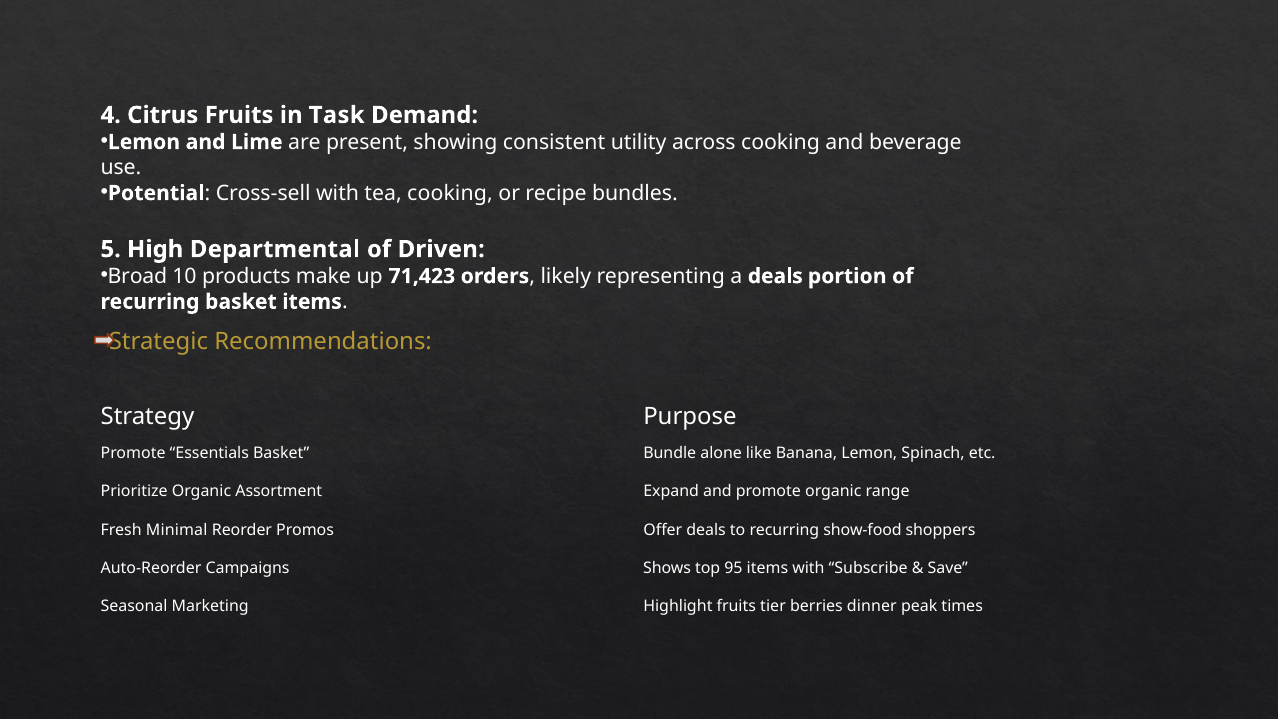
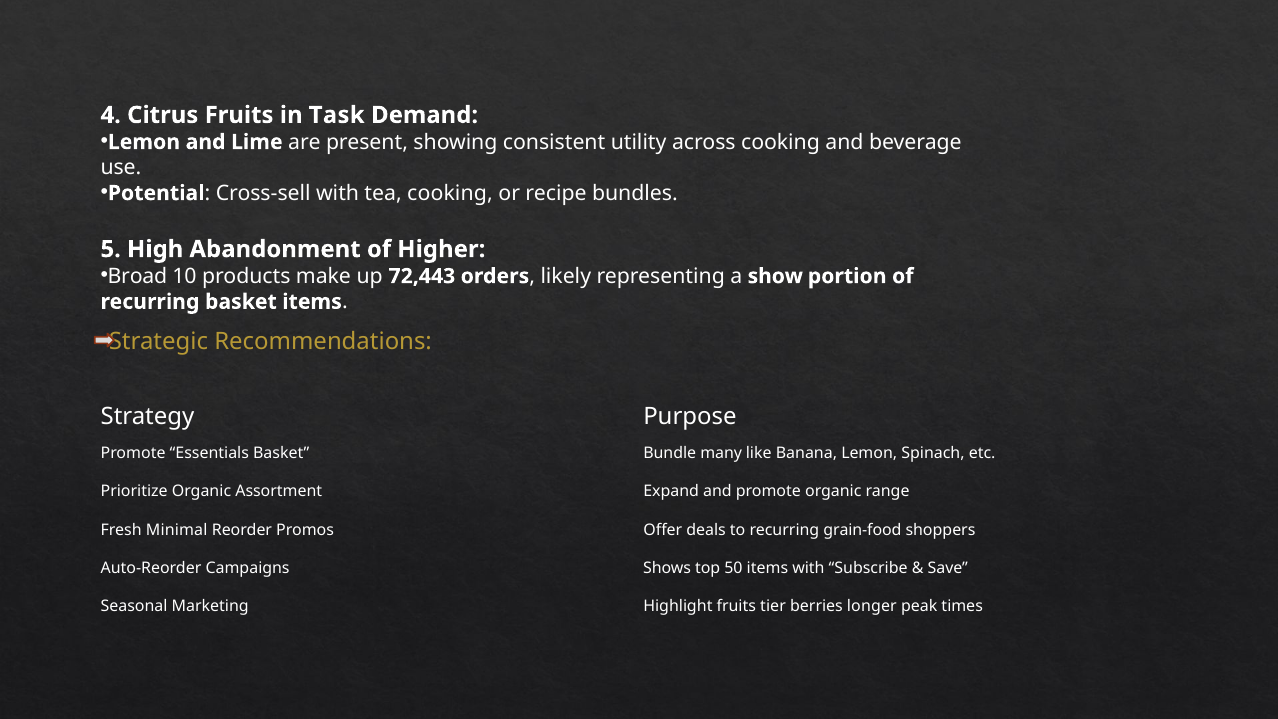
Departmental: Departmental -> Abandonment (275, 249)
Driven: Driven -> Higher (441, 249)
71,423: 71,423 -> 72,443 (422, 276)
a deals: deals -> show (775, 276)
alone: alone -> many (721, 453)
show-food: show-food -> grain-food (862, 530)
95: 95 -> 50 (733, 568)
dinner: dinner -> longer (872, 606)
